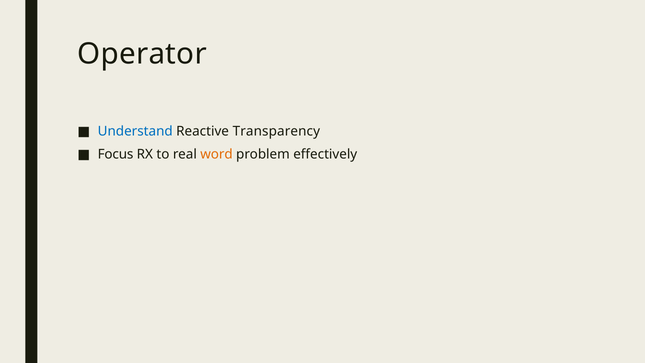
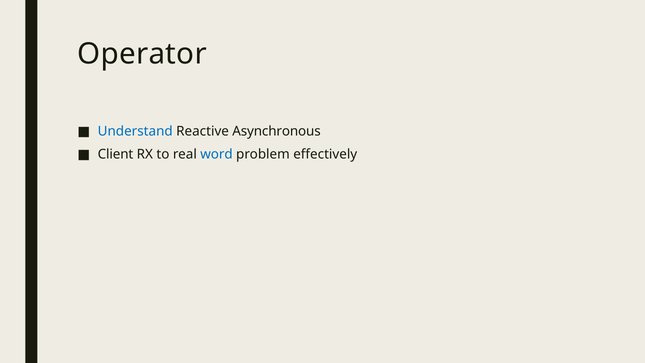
Transparency: Transparency -> Asynchronous (277, 131)
Focus: Focus -> Client (116, 154)
word colour: orange -> blue (217, 154)
